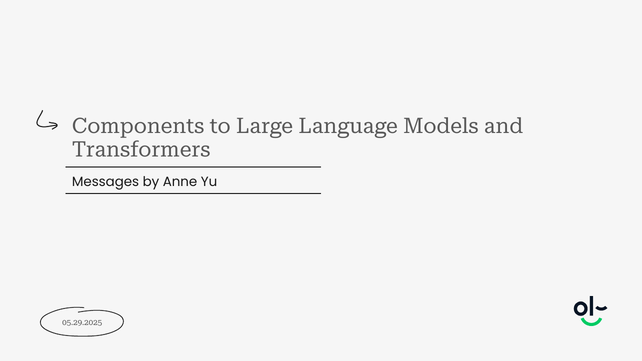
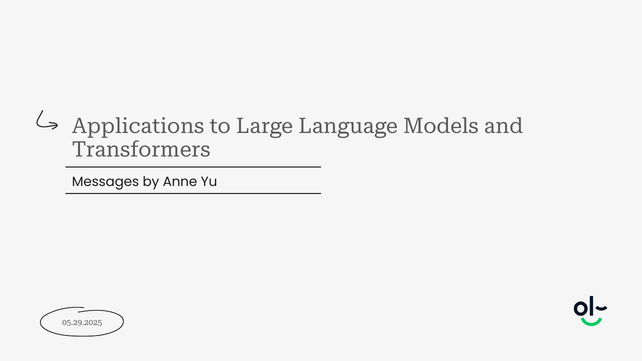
Components: Components -> Applications (138, 126)
